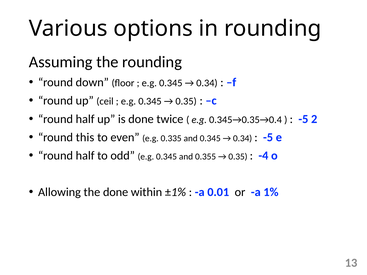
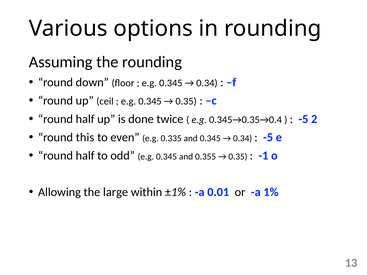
-4: -4 -> -1 (263, 156)
the done: done -> large (116, 192)
